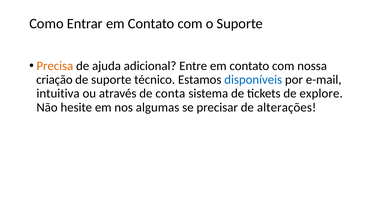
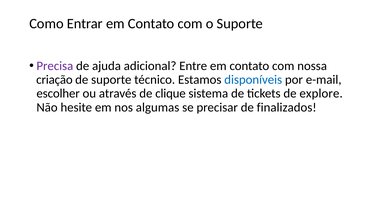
Precisa colour: orange -> purple (55, 66)
intuitiva: intuitiva -> escolher (58, 93)
conta: conta -> clique (170, 93)
alterações: alterações -> finalizados (287, 107)
